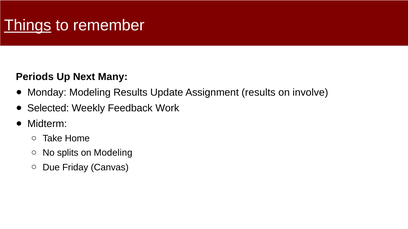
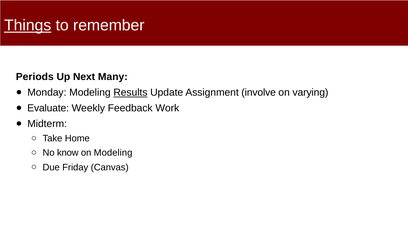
Results underline: none -> present (130, 93)
Assignment results: results -> involve (259, 93)
involve: involve -> varying (310, 93)
Selected: Selected -> Evaluate (48, 108)
splits: splits -> know (68, 153)
